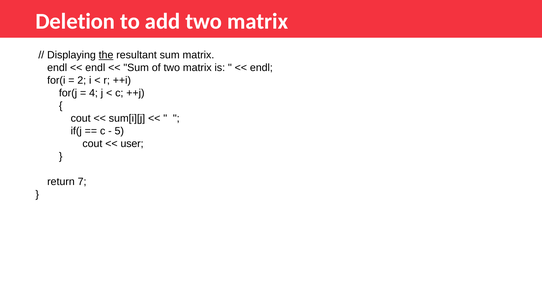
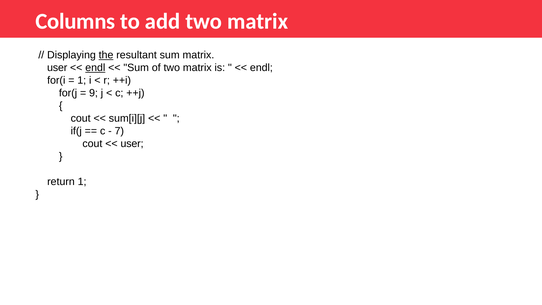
Deletion: Deletion -> Columns (75, 21)
endl: endl -> user (57, 68)
endl underline: none -> present (95, 68)
2: 2 -> 1 (82, 80)
4: 4 -> 9 (93, 93)
5: 5 -> 7 (119, 131)
return 7: 7 -> 1 (82, 182)
